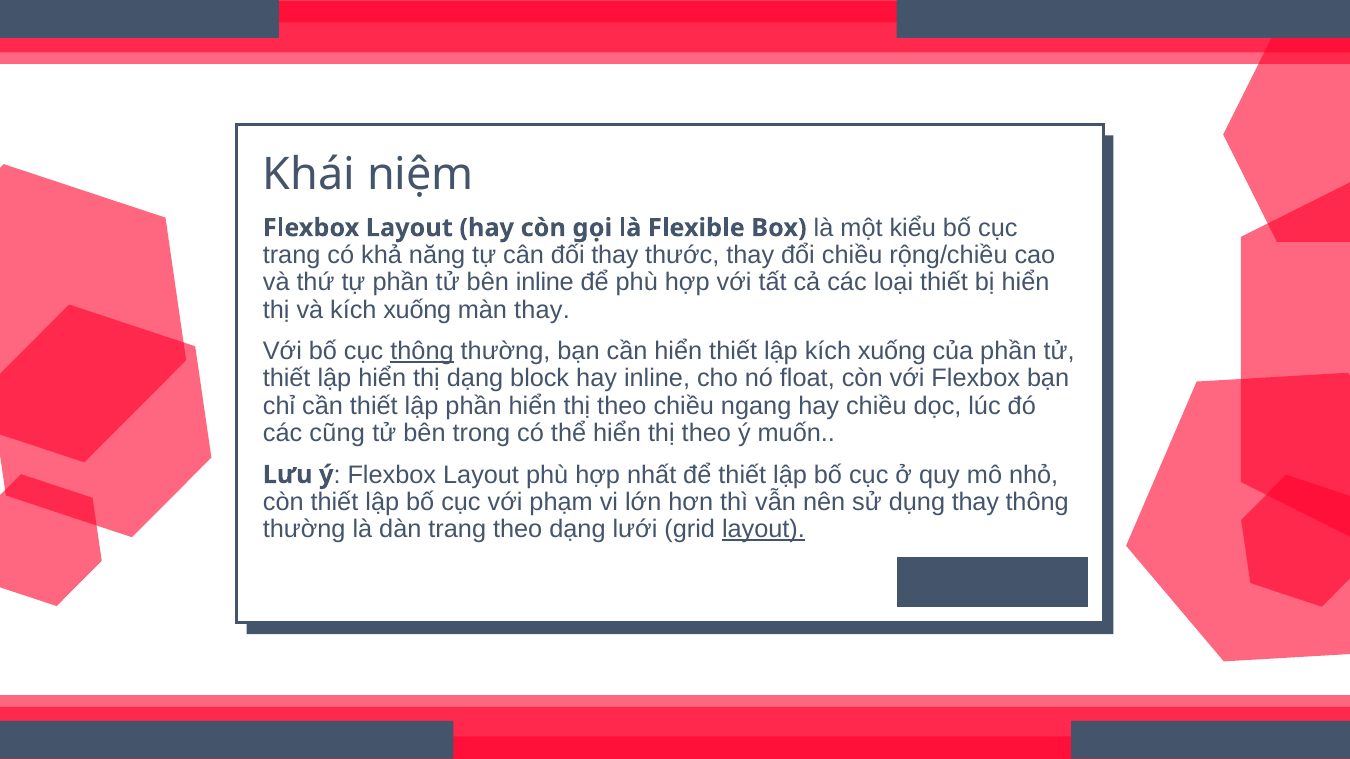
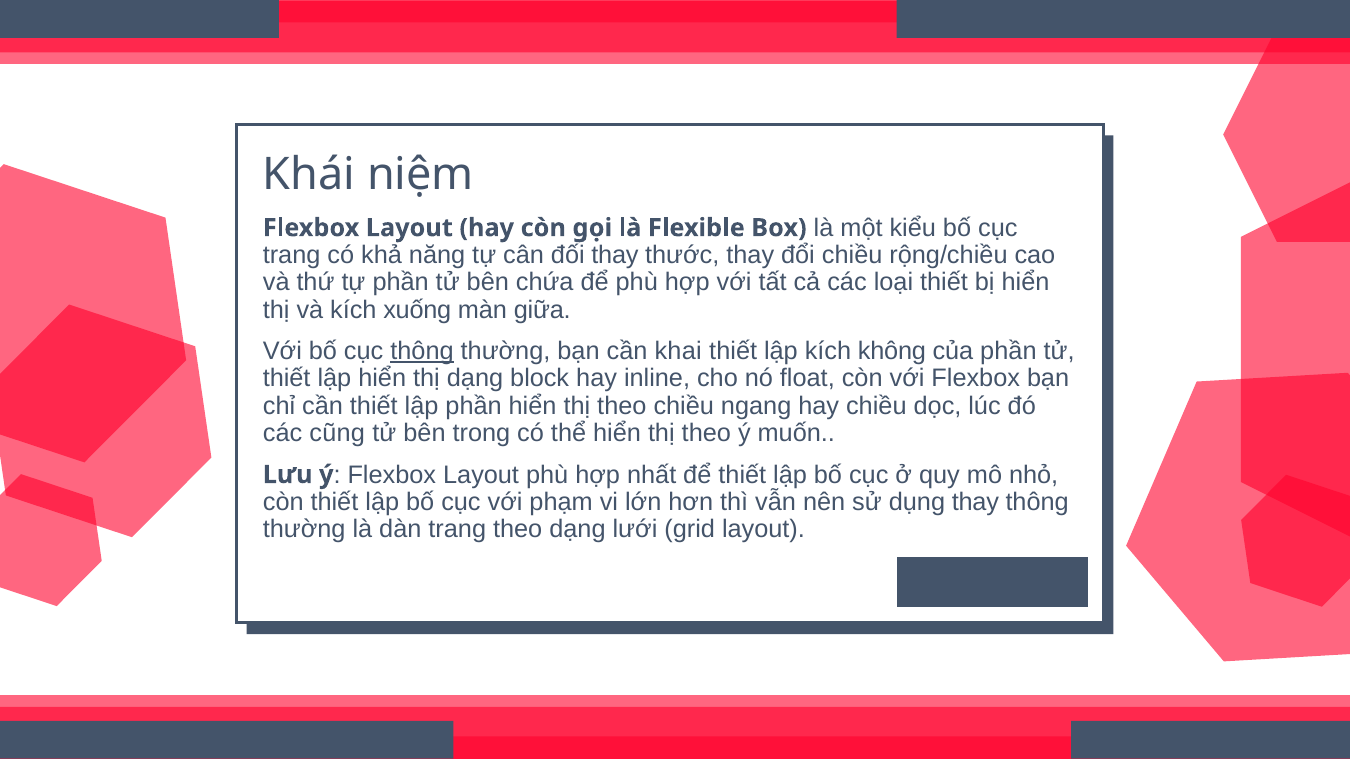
bên inline: inline -> chứa (545, 283)
màn thay: thay -> giữa (542, 310)
cần hiển: hiển -> khai (678, 351)
lập kích xuống: xuống -> không (892, 351)
layout underline: present -> none (763, 530)
